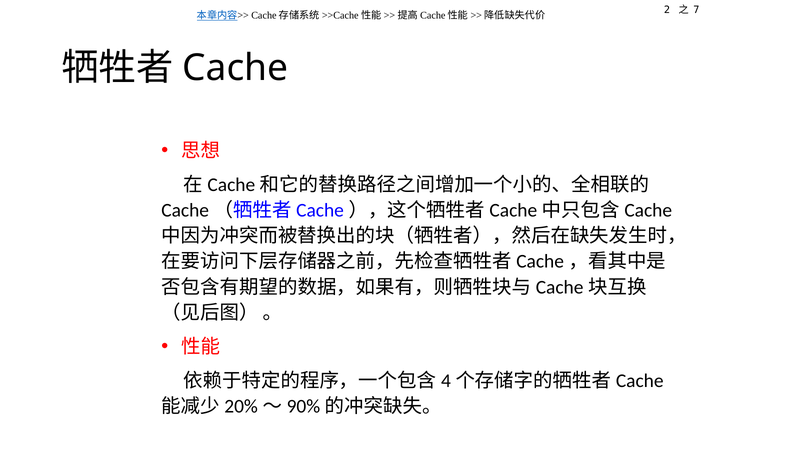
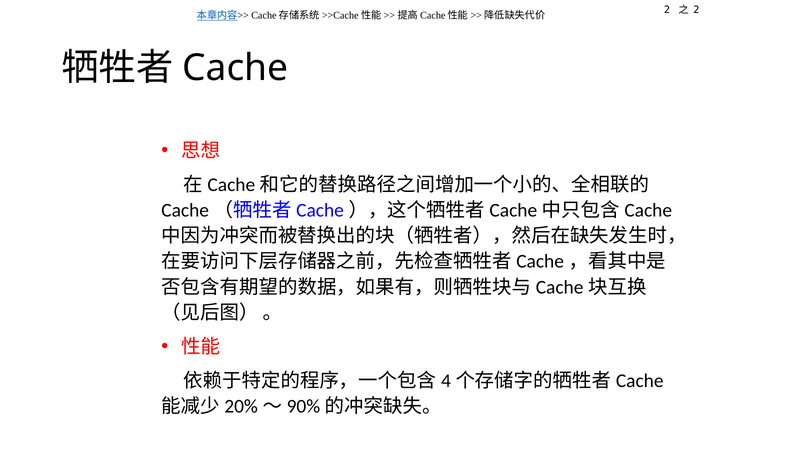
7: 7 -> 2 (696, 10)
